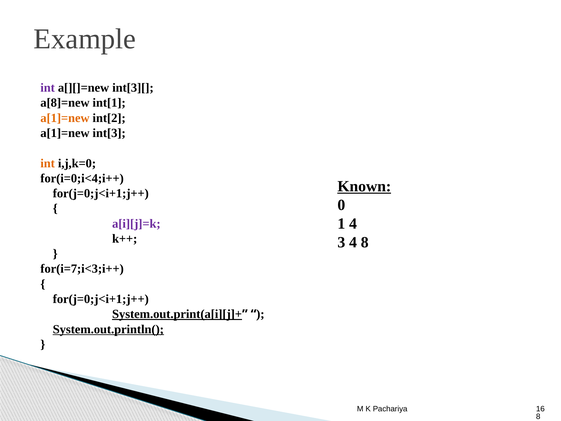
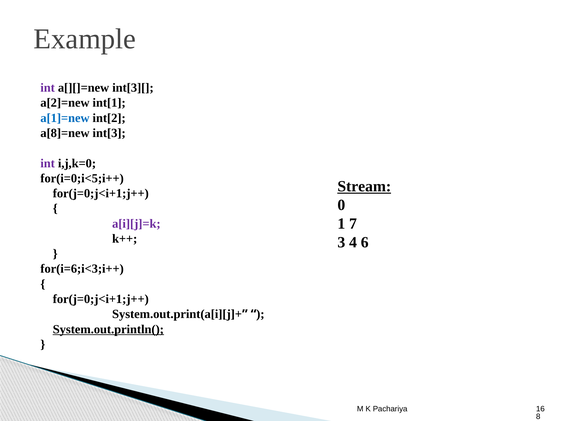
a[8]=new: a[8]=new -> a[2]=new (65, 103)
a[1]=new colour: orange -> blue (65, 118)
a[1]=new: a[1]=new -> a[8]=new (65, 133)
int colour: orange -> purple (48, 163)
for(i=0;i<4;i++: for(i=0;i<4;i++ -> for(i=0;i<5;i++ (82, 178)
Known: Known -> Stream (364, 186)
1 4: 4 -> 7 (353, 224)
4 8: 8 -> 6 (365, 242)
for(i=7;i<3;i++: for(i=7;i<3;i++ -> for(i=6;i<3;i++ (82, 269)
System.out.print(a[i][j]+ underline: present -> none (177, 314)
